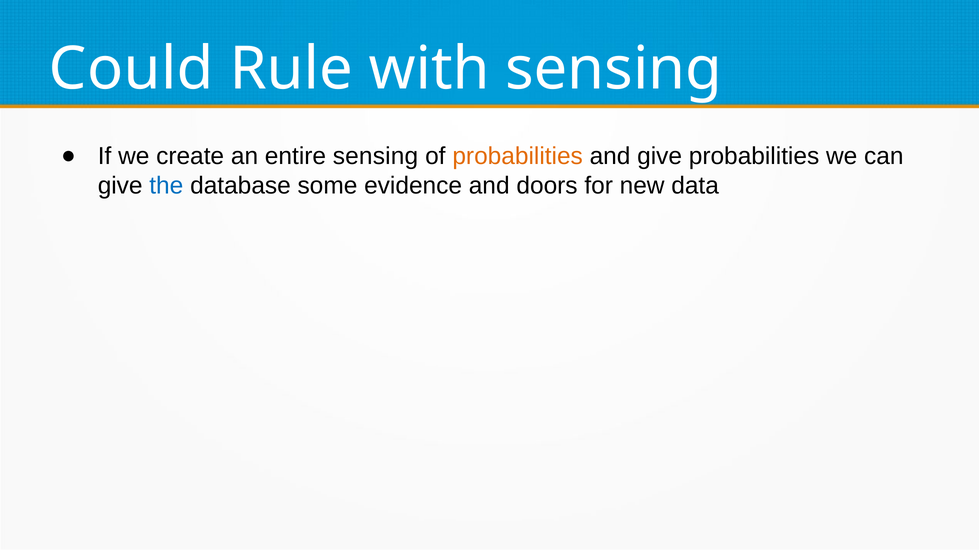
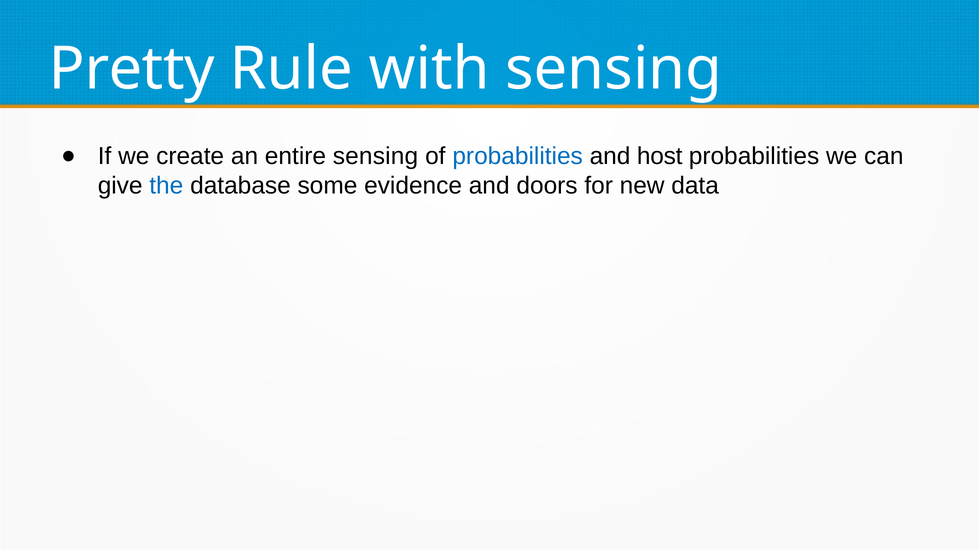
Could: Could -> Pretty (132, 69)
probabilities colour: orange -> blue (518, 156)
and give: give -> host (660, 156)
